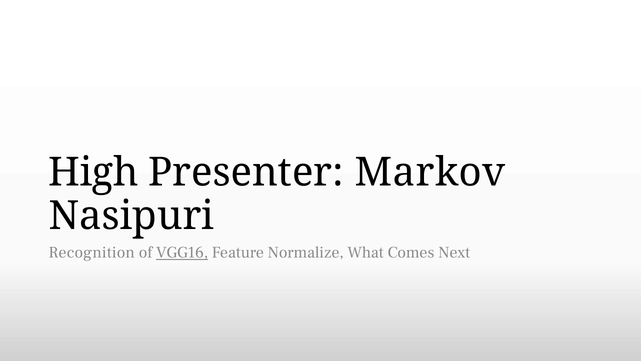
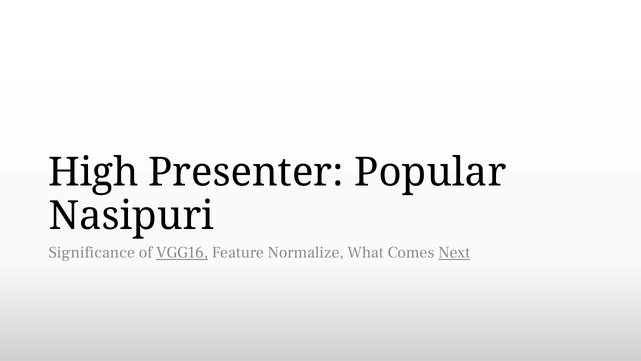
Markov: Markov -> Popular (430, 172)
Recognition: Recognition -> Significance (92, 252)
Next underline: none -> present (454, 252)
